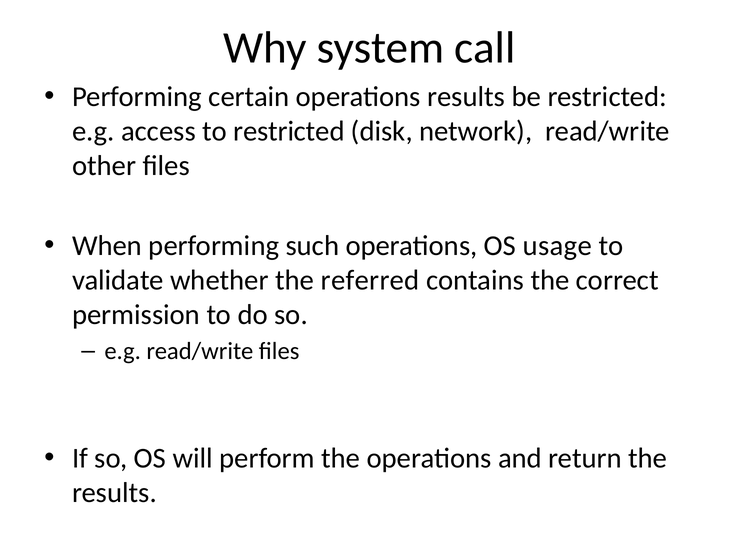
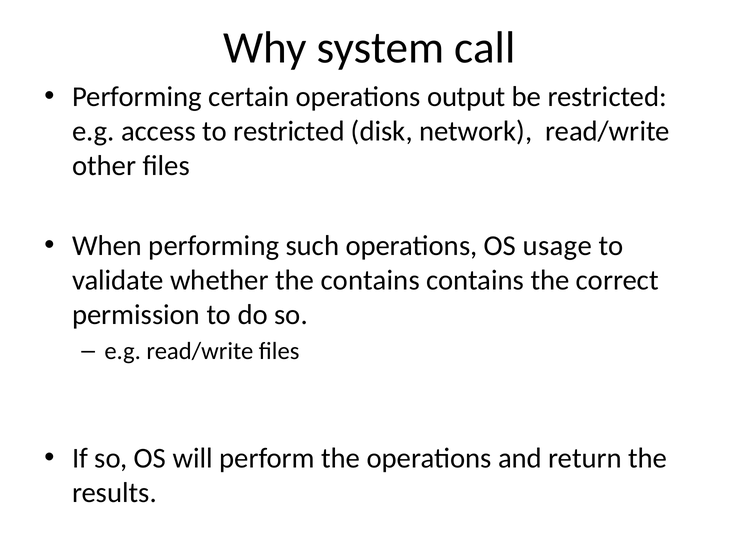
operations results: results -> output (466, 97)
the referred: referred -> contains (370, 280)
